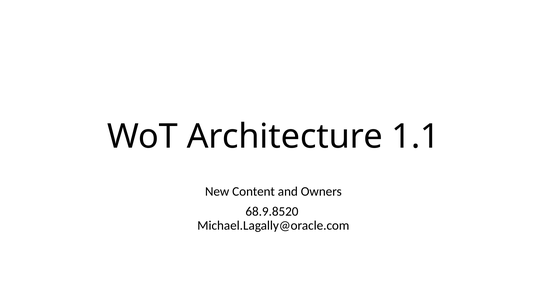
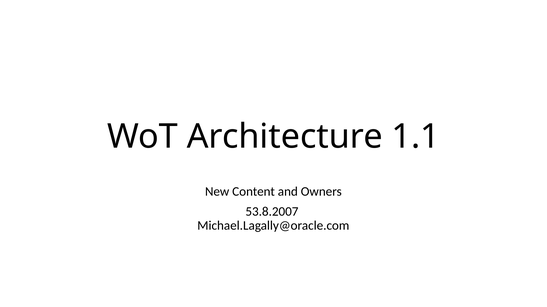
68.9.8520: 68.9.8520 -> 53.8.2007 (272, 212)
